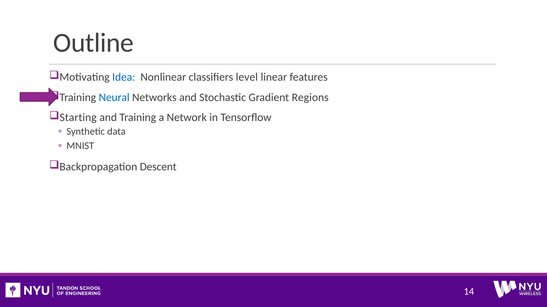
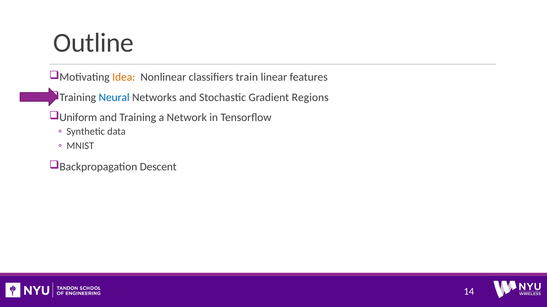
Idea colour: blue -> orange (124, 77)
level: level -> train (247, 77)
Starting: Starting -> Uniform (78, 118)
